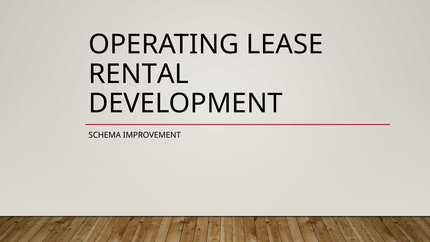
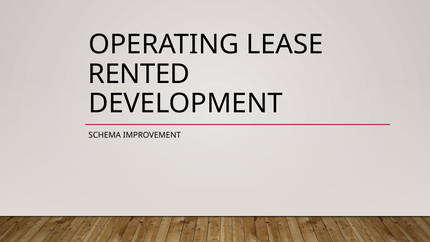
RENTAL: RENTAL -> RENTED (139, 74)
